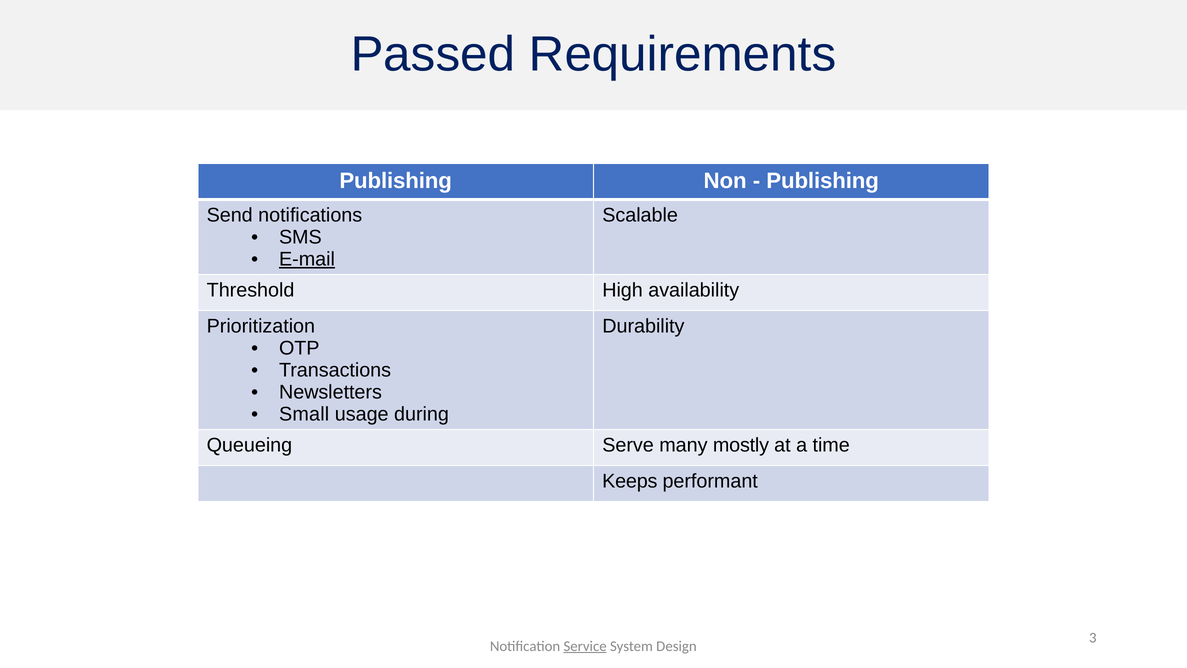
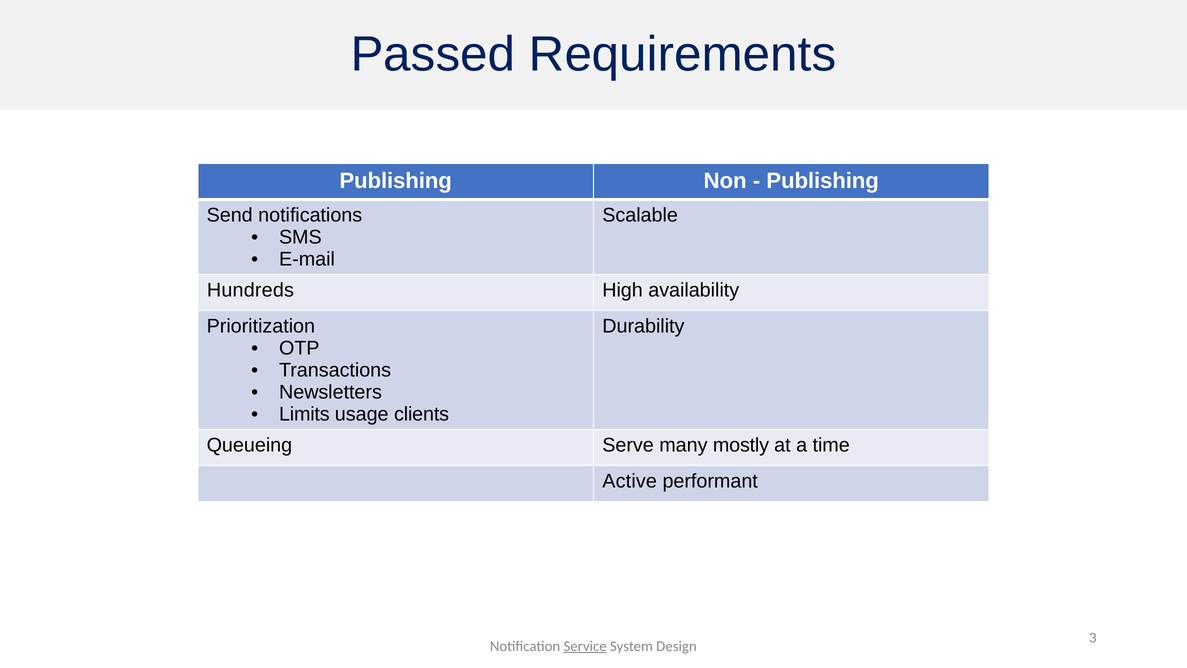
E-mail underline: present -> none (307, 259)
Threshold: Threshold -> Hundreds (250, 290)
Small: Small -> Limits (304, 414)
during: during -> clients (422, 414)
Keeps: Keeps -> Active (630, 481)
